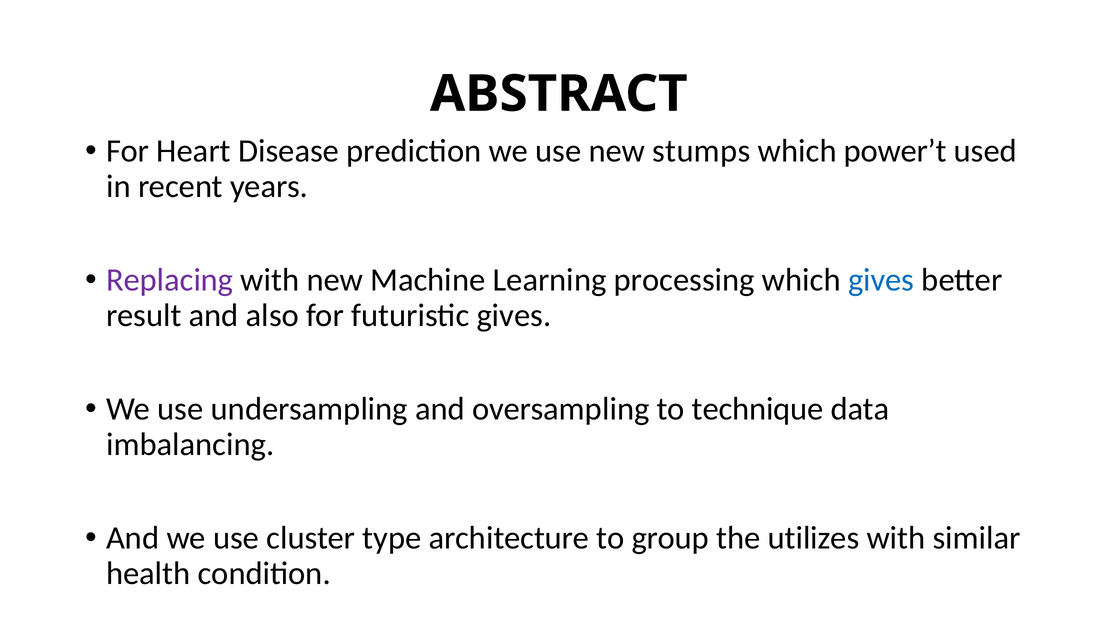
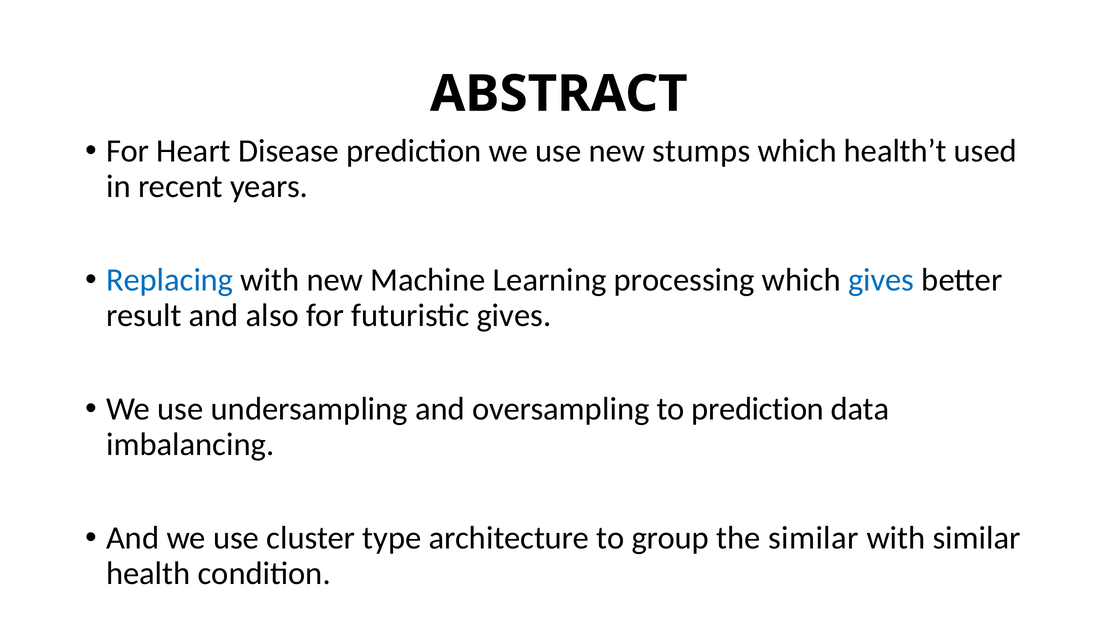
power’t: power’t -> health’t (895, 151)
Replacing colour: purple -> blue (170, 280)
to technique: technique -> prediction (758, 409)
the utilizes: utilizes -> similar (813, 538)
